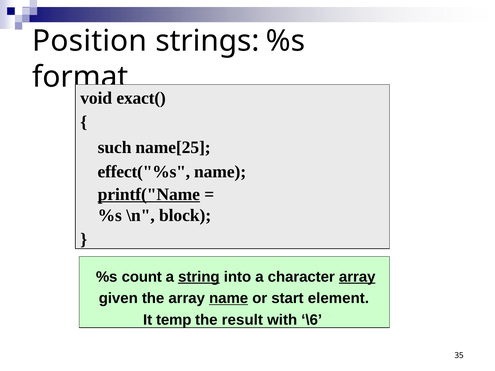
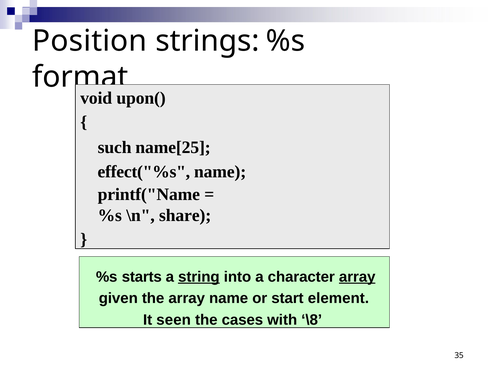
exact(: exact( -> upon( (141, 98)
printf("Name underline: present -> none (149, 195)
block: block -> share (185, 215)
count: count -> starts (142, 277)
name underline: present -> none (229, 298)
temp: temp -> seen (174, 320)
result: result -> cases (242, 320)
\6: \6 -> \8 (312, 320)
